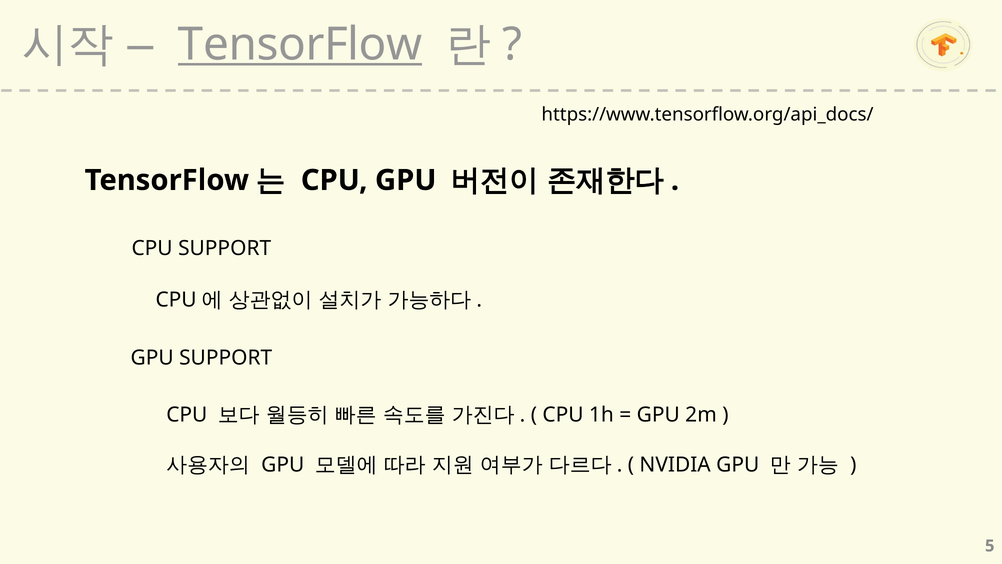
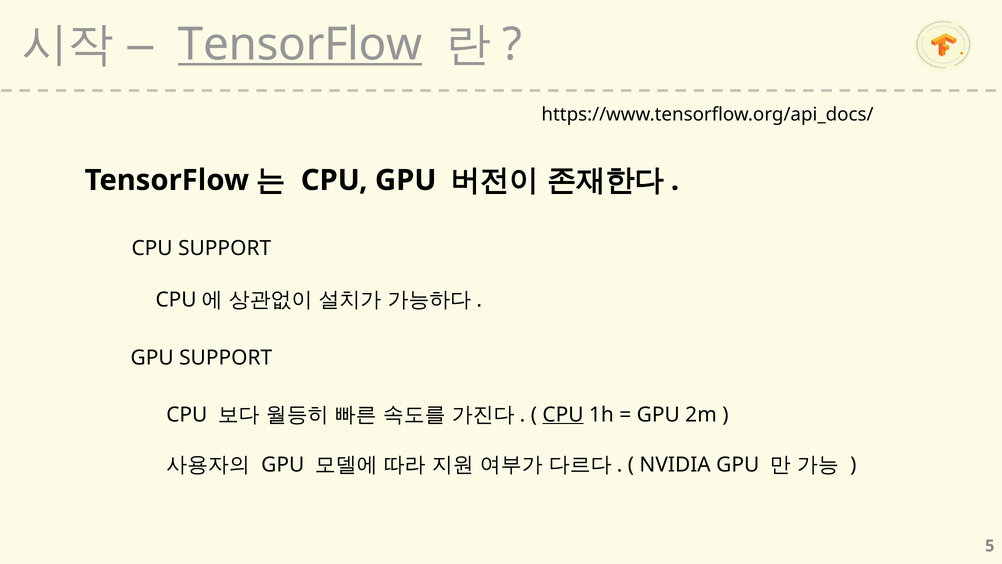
CPU underline: none -> present (563, 414)
